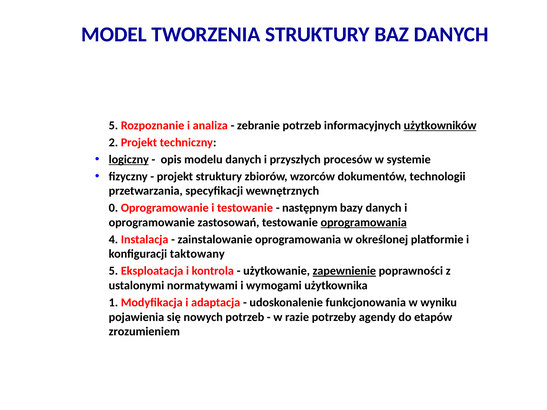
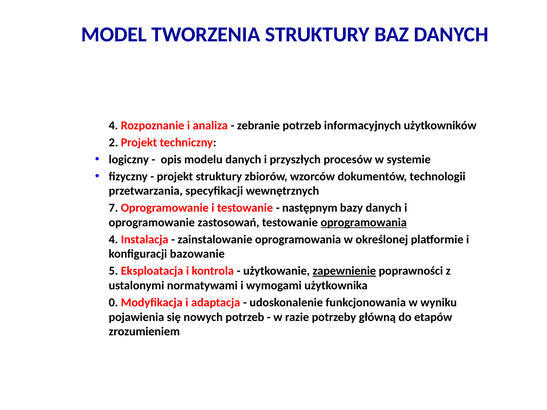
5: 5 -> 4 (113, 125)
użytkowników underline: present -> none (440, 125)
logiczny underline: present -> none (129, 159)
0: 0 -> 7 (113, 208)
taktowany: taktowany -> bazowanie (197, 254)
1: 1 -> 0 (113, 303)
agendy: agendy -> główną (377, 317)
